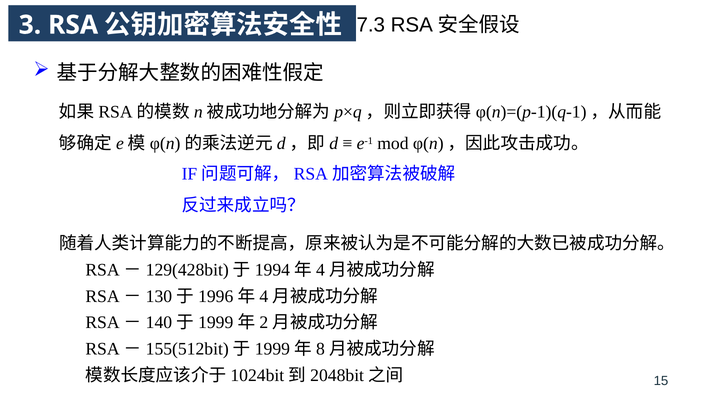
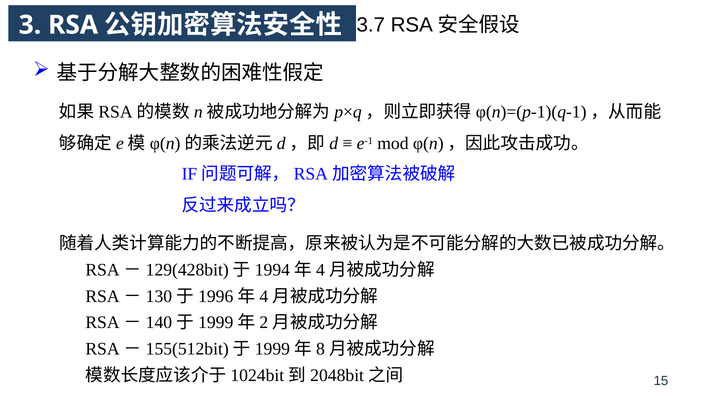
7.3: 7.3 -> 3.7 (371, 25)
